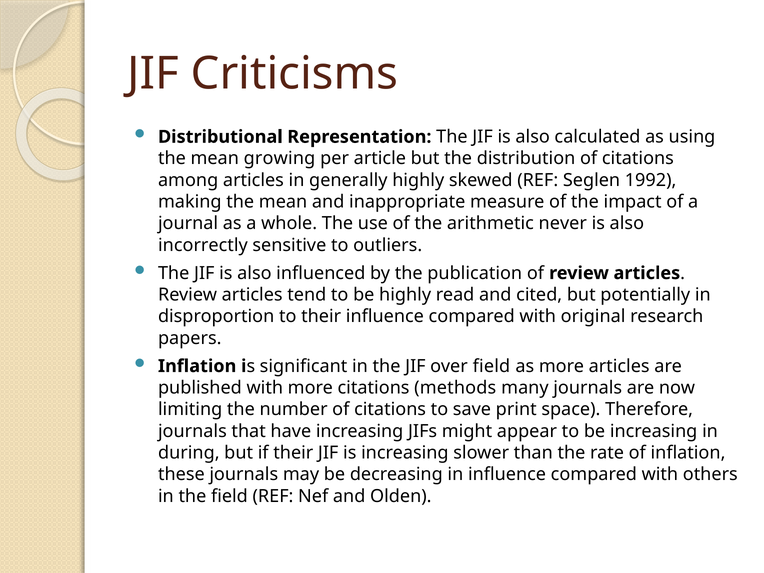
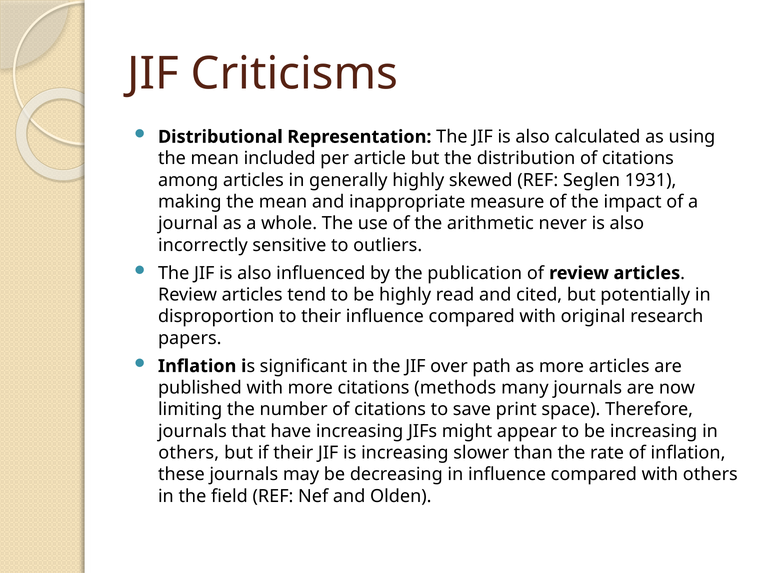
growing: growing -> included (280, 158)
1992: 1992 -> 1931 (651, 180)
over field: field -> path (492, 366)
during: during -> others (189, 453)
